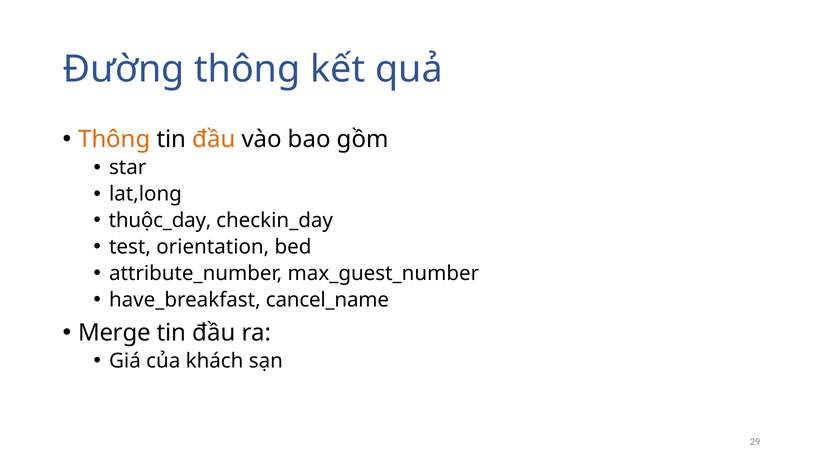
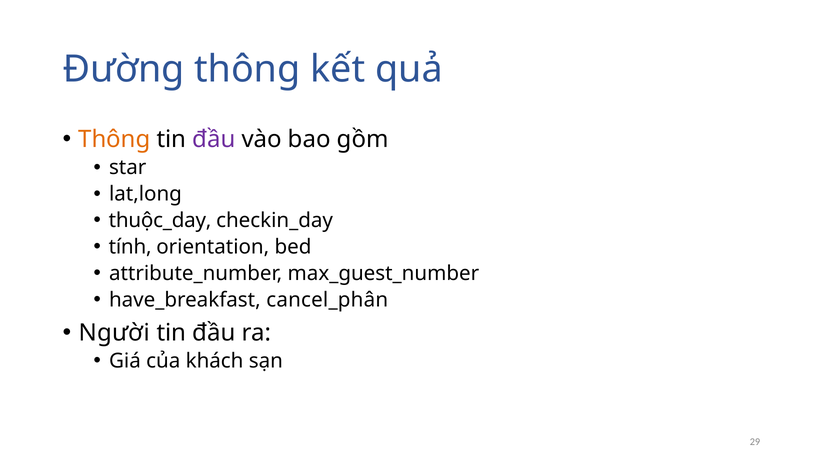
đầu colour: orange -> purple (214, 139)
test: test -> tính (130, 247)
cancel_name: cancel_name -> cancel_phân (327, 300)
Merge: Merge -> Người (114, 333)
